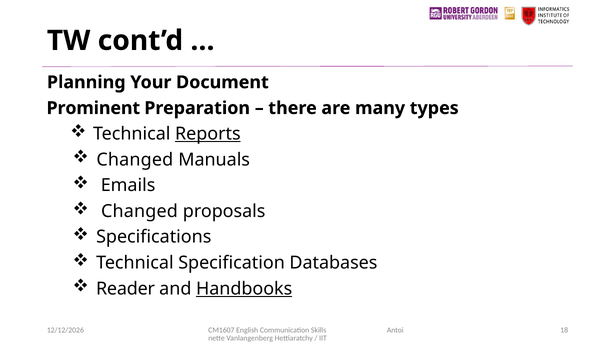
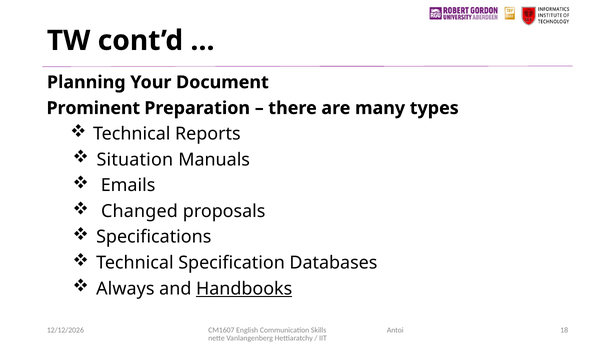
Reports underline: present -> none (208, 134)
Changed: Changed -> Situation (135, 160)
Reader: Reader -> Always (125, 289)
